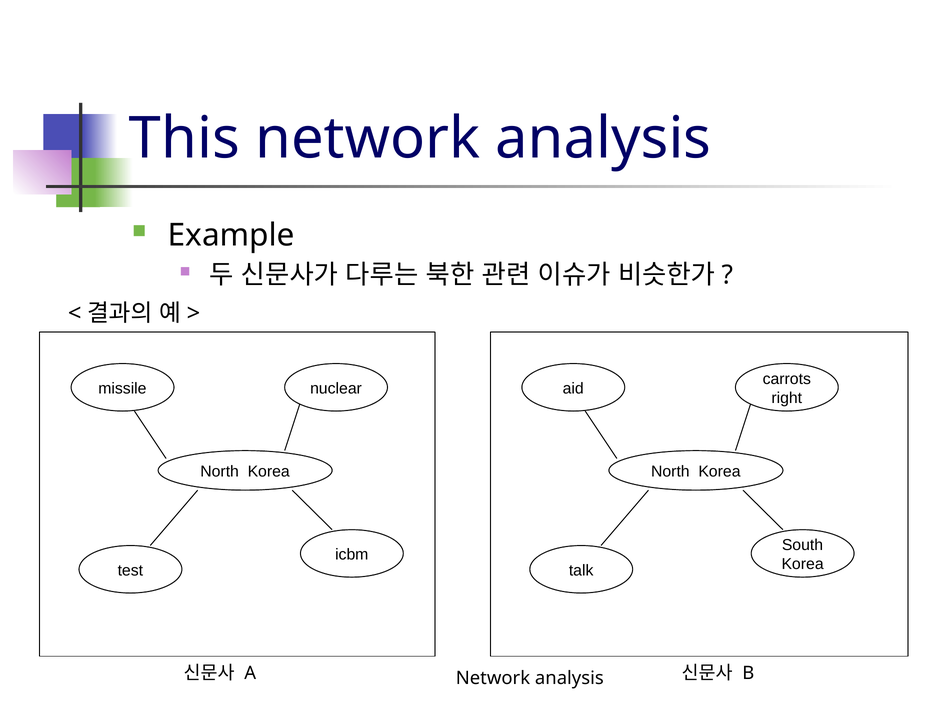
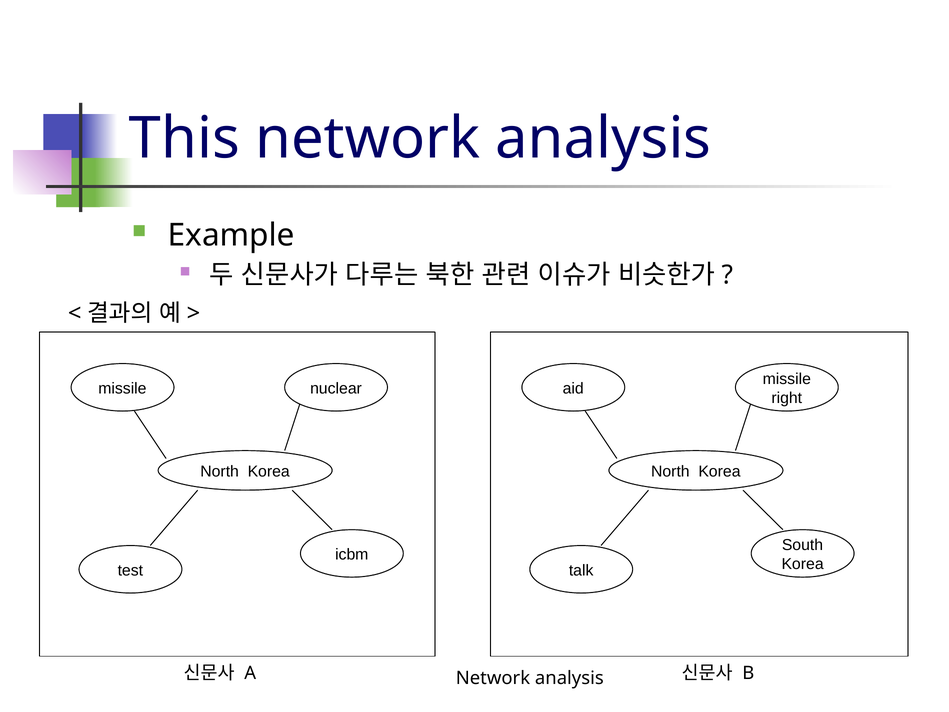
carrots: carrots -> missile (787, 379)
